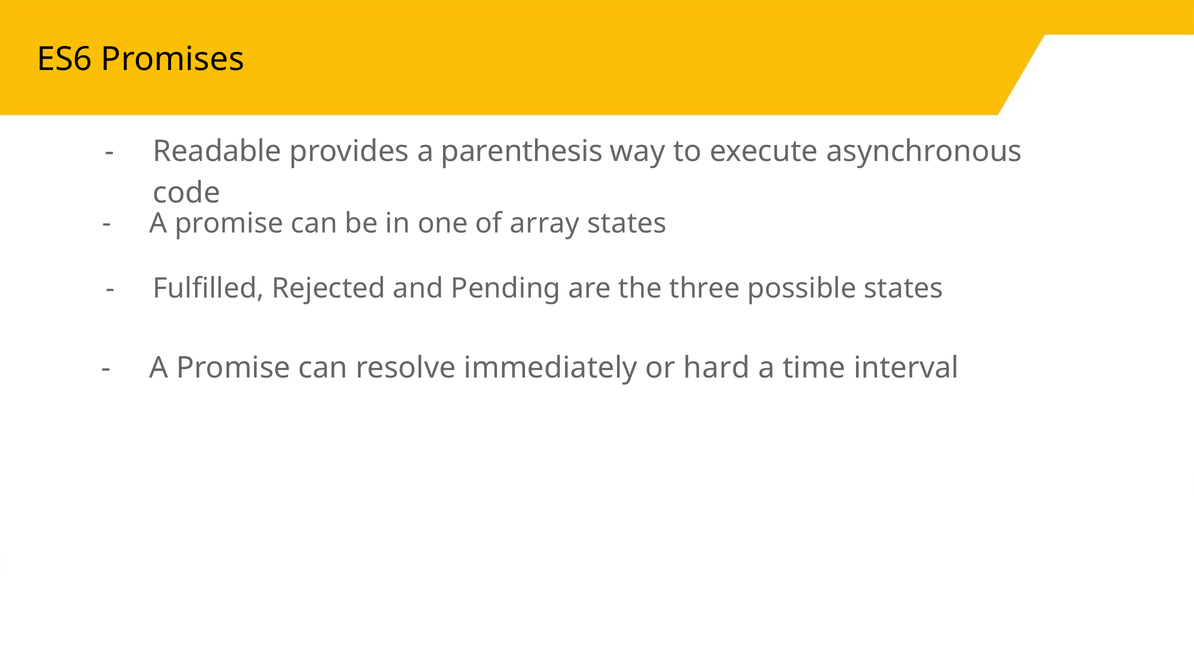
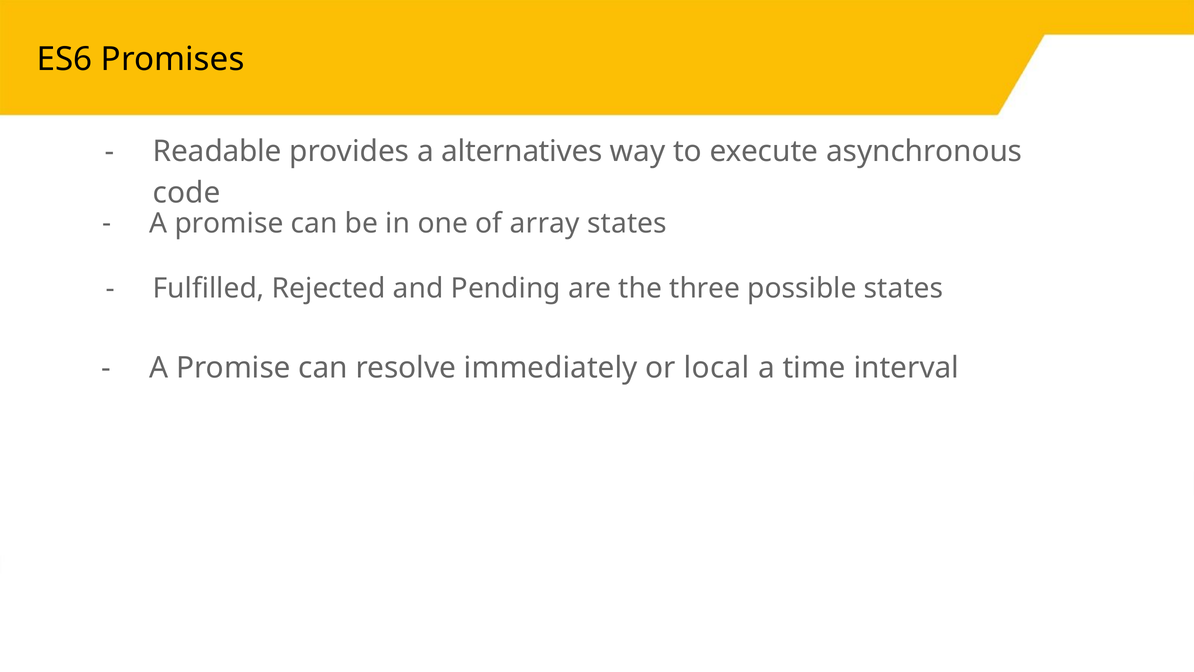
parenthesis: parenthesis -> alternatives (522, 152)
hard: hard -> local (717, 368)
